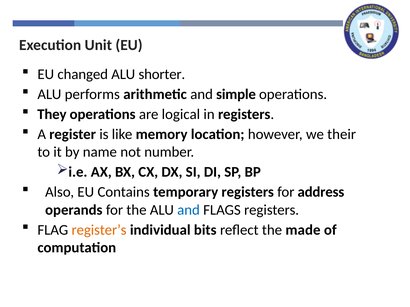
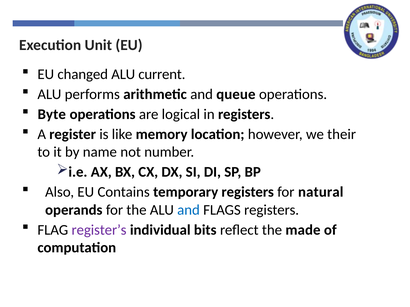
shorter: shorter -> current (162, 74)
simple: simple -> queue (236, 94)
They: They -> Byte (52, 115)
address: address -> natural (321, 192)
register’s colour: orange -> purple (99, 230)
